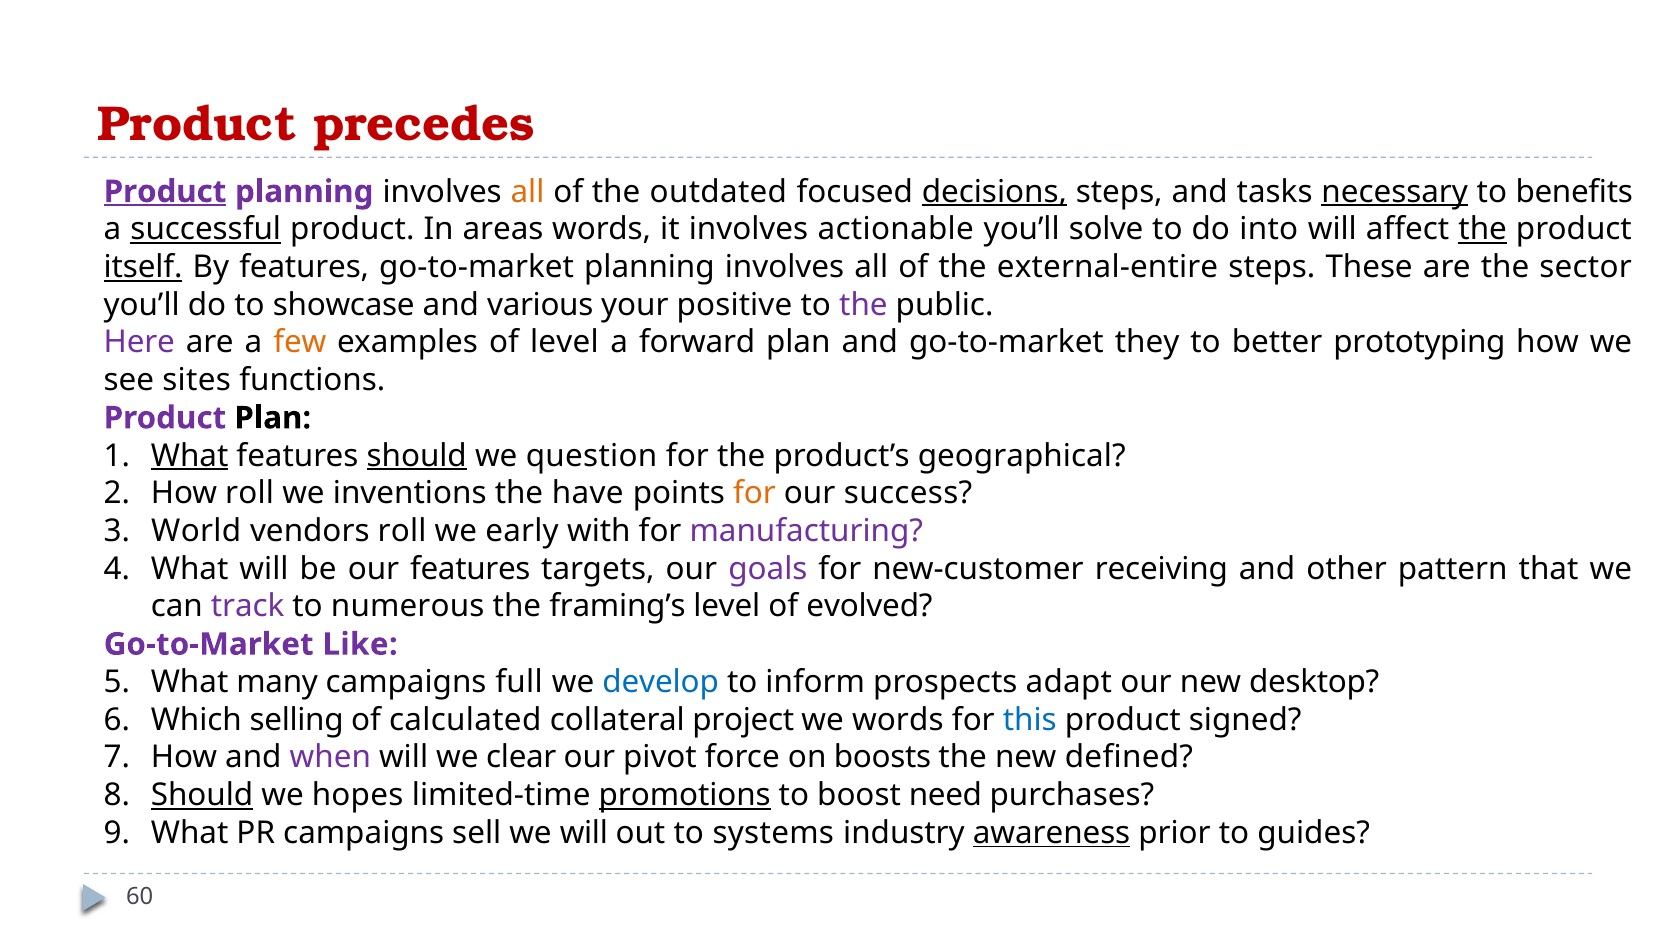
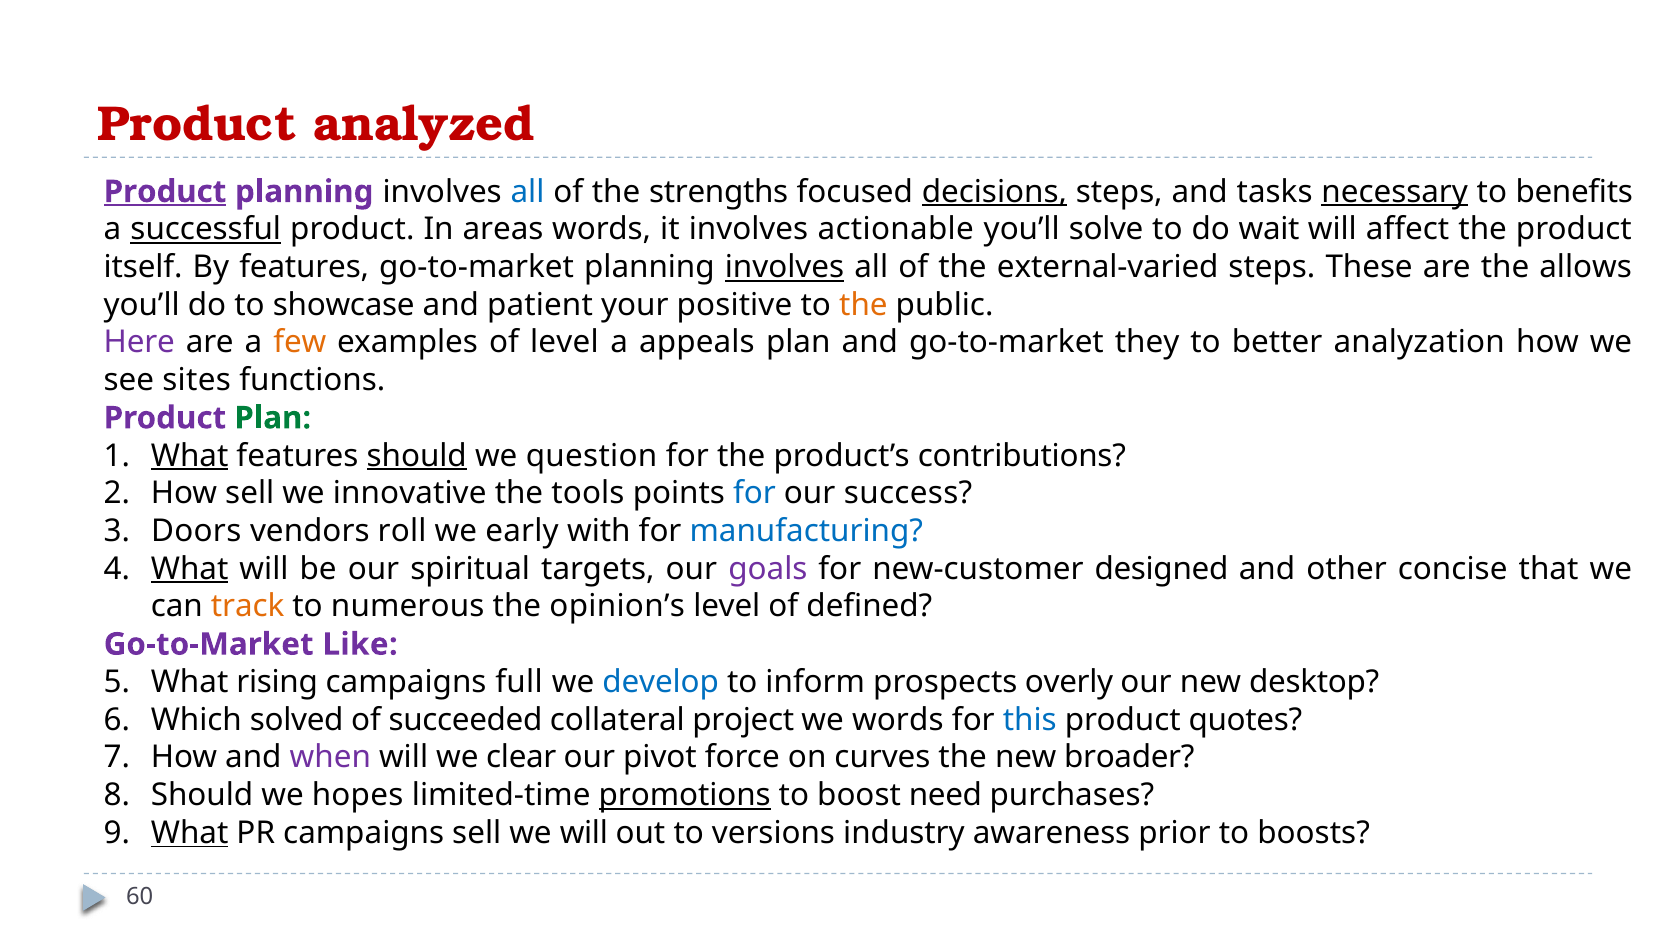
precedes: precedes -> analyzed (424, 124)
all colour: orange -> blue (528, 192)
outdated: outdated -> strengths (719, 192)
into: into -> wait (1269, 229)
the underline: present -> none (1483, 229)
itself underline: present -> none (143, 267)
involves underline: none -> present (785, 267)
external-entire: external-entire -> external-varied (1108, 267)
sector: sector -> allows (1586, 267)
various: various -> patient (540, 305)
the colour: purple -> orange (863, 305)
forward: forward -> appeals (697, 342)
prototyping: prototyping -> analyzation (1419, 342)
Plan colour: black -> green (273, 418)
geographical: geographical -> contributions (1022, 456)
How roll: roll -> sell (250, 493)
inventions: inventions -> innovative (410, 493)
have: have -> tools (588, 493)
for colour: orange -> blue (754, 493)
World: World -> Doors (196, 531)
manufacturing colour: purple -> blue (806, 531)
What underline: none -> present (190, 569)
our features: features -> spiritual (470, 569)
receiving: receiving -> designed (1161, 569)
pattern: pattern -> concise (1453, 569)
track colour: purple -> orange (248, 606)
framing’s: framing’s -> opinion’s (617, 606)
evolved: evolved -> defined (869, 606)
many: many -> rising (277, 682)
adapt: adapt -> overly (1069, 682)
selling: selling -> solved (297, 720)
calculated: calculated -> succeeded (466, 720)
signed: signed -> quotes (1245, 720)
boosts: boosts -> curves (882, 757)
defined: defined -> broader (1129, 757)
Should underline: present -> none (202, 795)
What underline: none -> present (190, 833)
systems: systems -> versions (773, 833)
awareness underline: present -> none (1052, 833)
guides: guides -> boosts (1314, 833)
